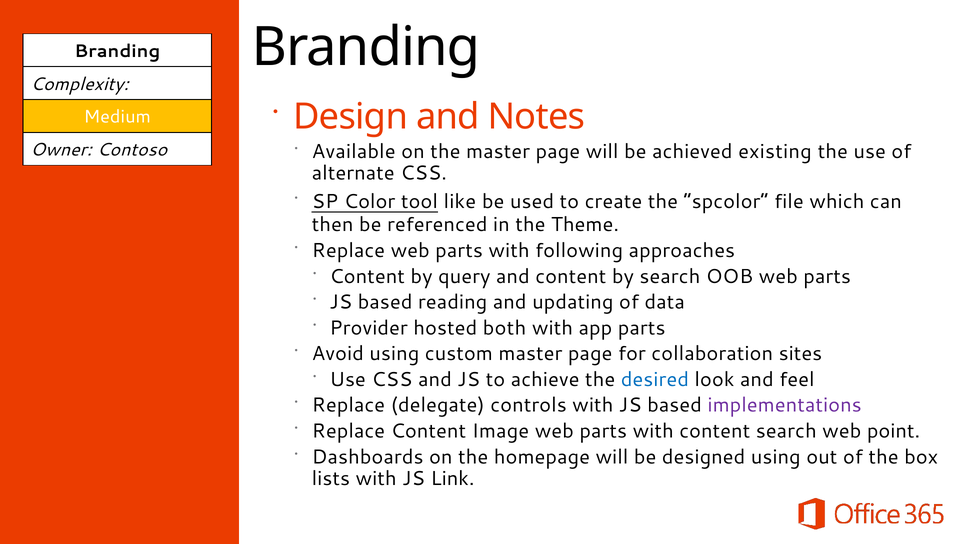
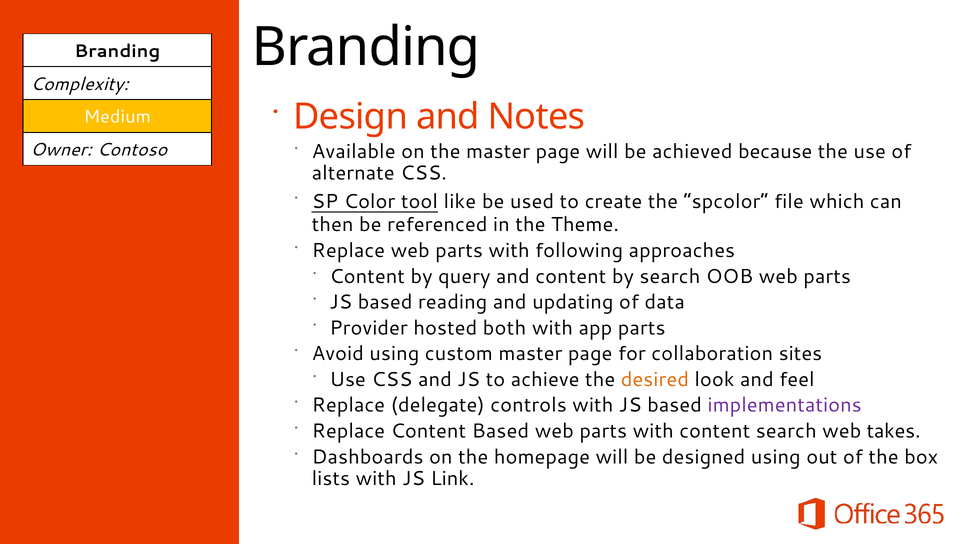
existing: existing -> because (775, 152)
desired colour: blue -> orange (655, 380)
Content Image: Image -> Based (500, 431)
point: point -> takes (894, 431)
